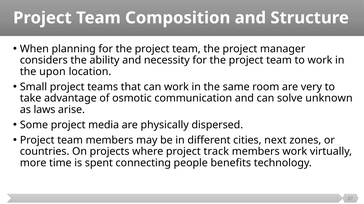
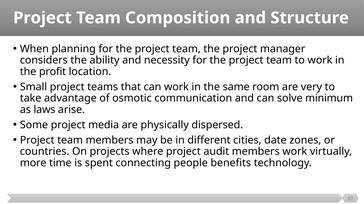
upon: upon -> profit (53, 72)
unknown: unknown -> minimum (329, 99)
next: next -> date (275, 141)
track: track -> audit (216, 152)
